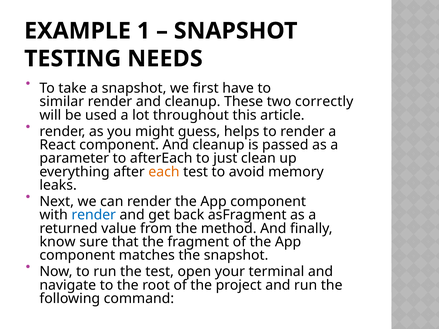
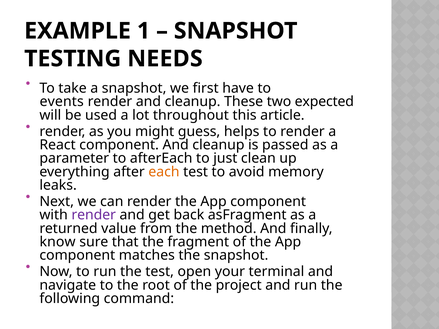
similar: similar -> events (62, 102)
correctly: correctly -> expected (324, 102)
render colour: blue -> purple (94, 215)
